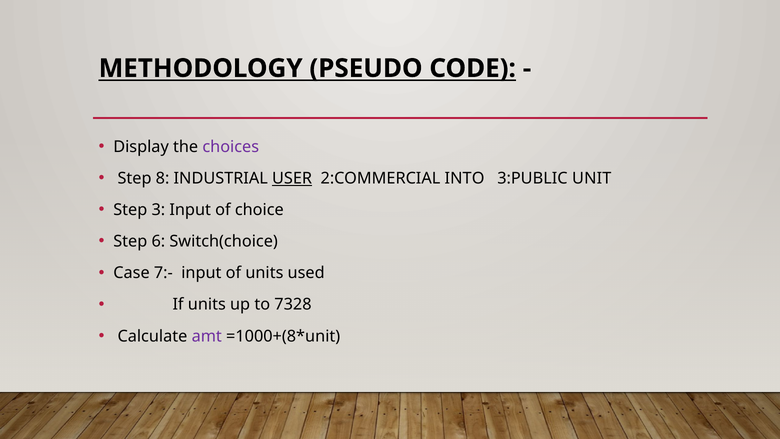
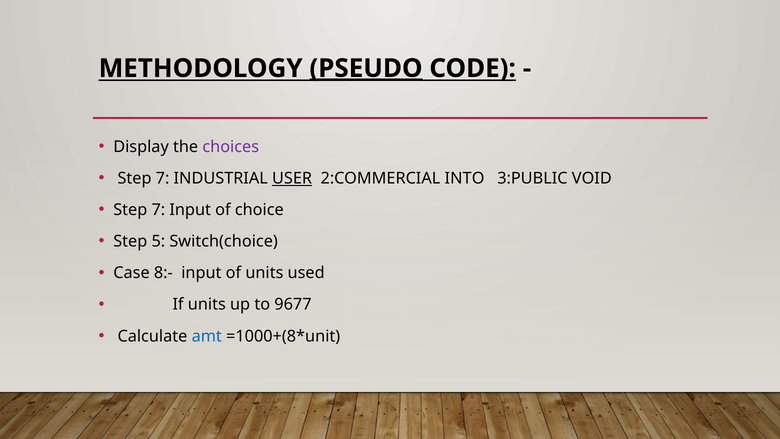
PSEUDO underline: none -> present (366, 68)
8: 8 -> 7 (163, 178)
UNIT: UNIT -> VOID (592, 178)
3: 3 -> 7 (158, 210)
6: 6 -> 5 (158, 241)
7:-: 7:- -> 8:- (163, 273)
7328: 7328 -> 9677 (293, 304)
amt colour: purple -> blue (207, 336)
